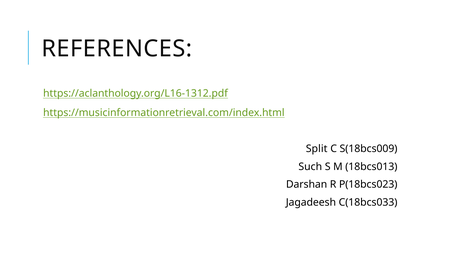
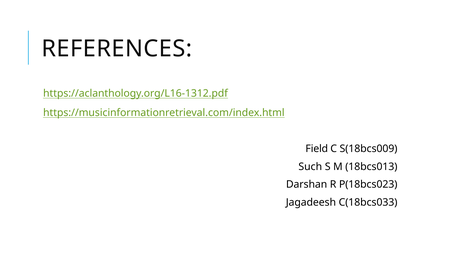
Split: Split -> Field (317, 149)
